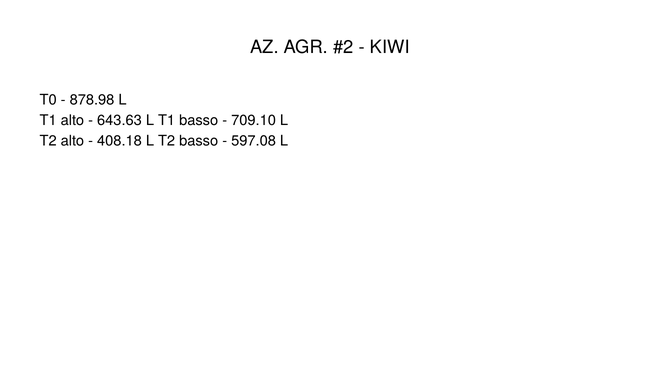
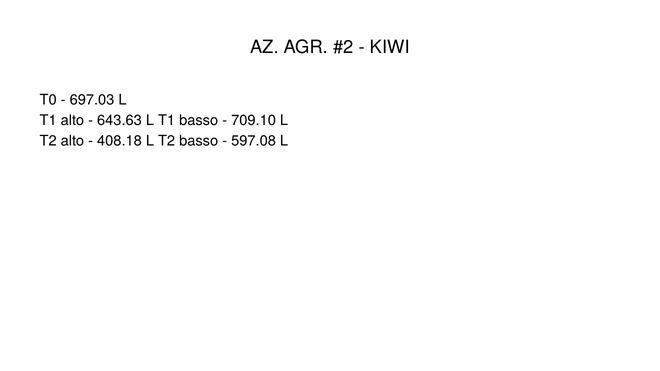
878.98: 878.98 -> 697.03 (92, 100)
